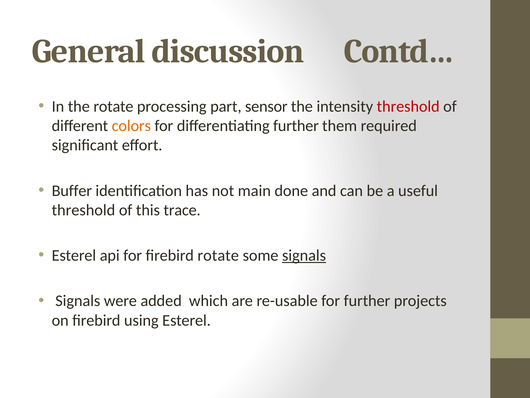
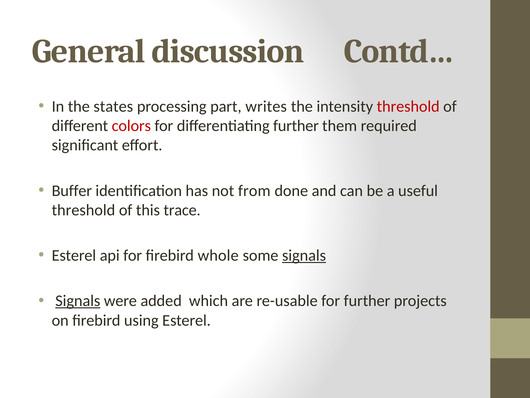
the rotate: rotate -> states (113, 106)
sensor: sensor -> writes (266, 106)
colors colour: orange -> red (131, 126)
main: main -> from (254, 190)
firebird rotate: rotate -> whole (218, 255)
Signals underline: none -> present (78, 300)
